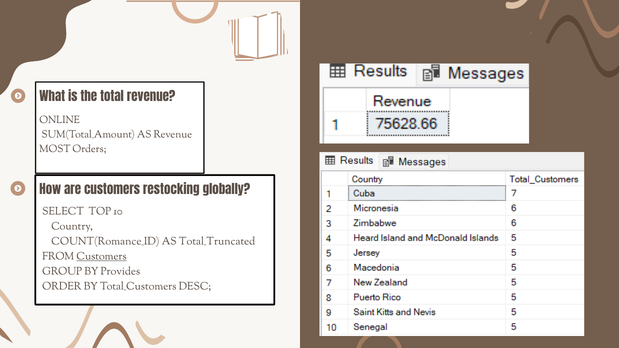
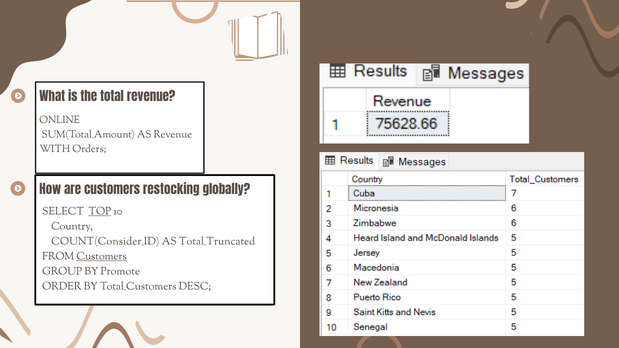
MOST: MOST -> WITH (55, 149)
TOP underline: none -> present (100, 211)
COUNT(Romance_ID: COUNT(Romance_ID -> COUNT(Consider_ID (105, 241)
Provides: Provides -> Promote (120, 271)
